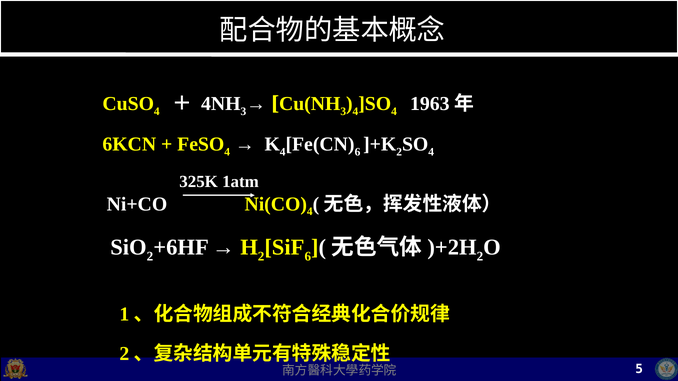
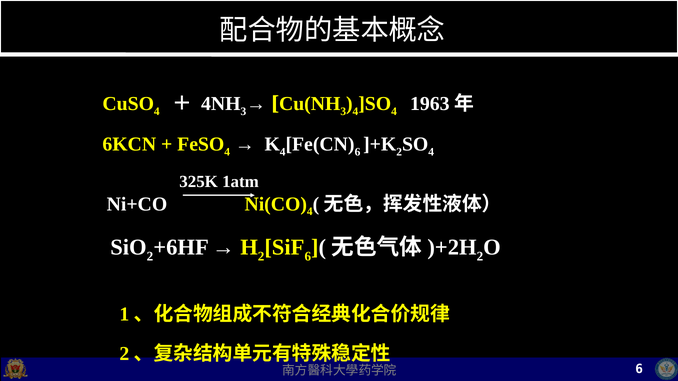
5: 5 -> 6 (639, 369)
